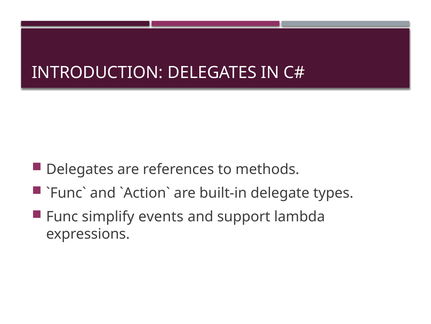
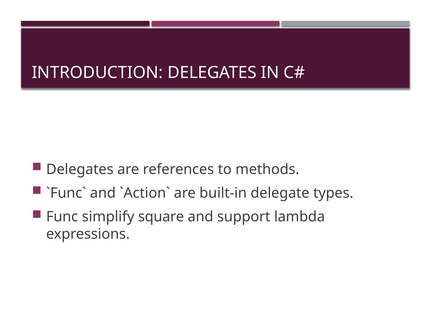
events: events -> square (161, 216)
